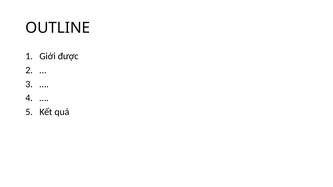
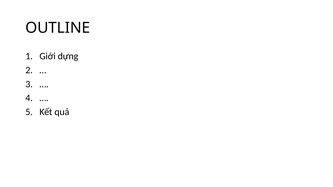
được: được -> dựng (68, 56)
